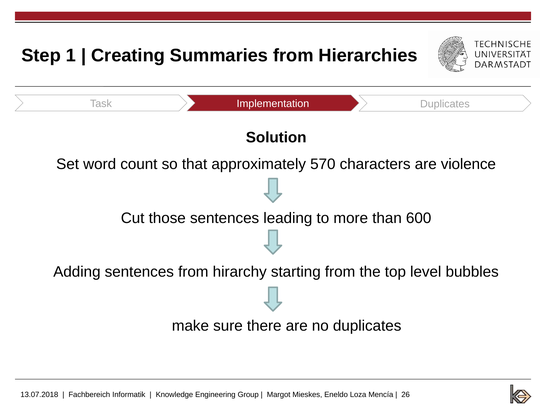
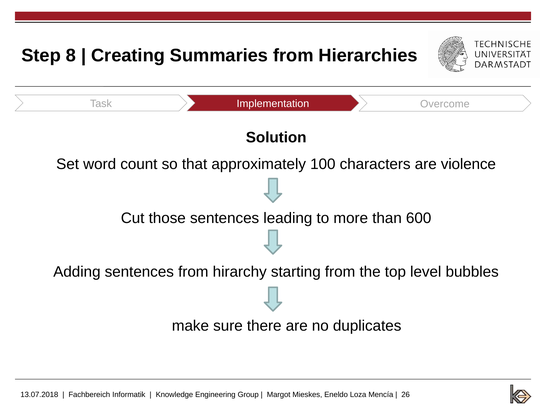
1: 1 -> 8 (71, 55)
Implementation Duplicates: Duplicates -> Overcome (445, 104)
570: 570 -> 100 (323, 165)
